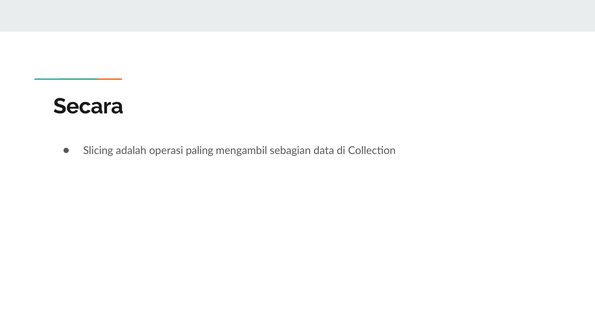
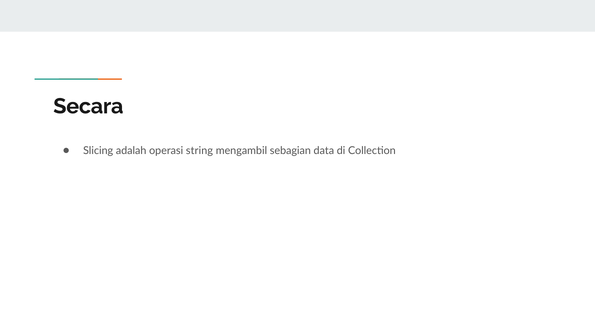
paling: paling -> string (199, 150)
